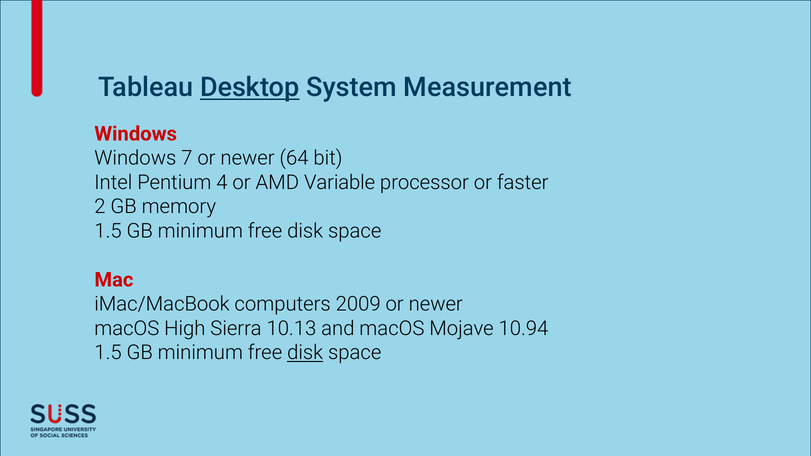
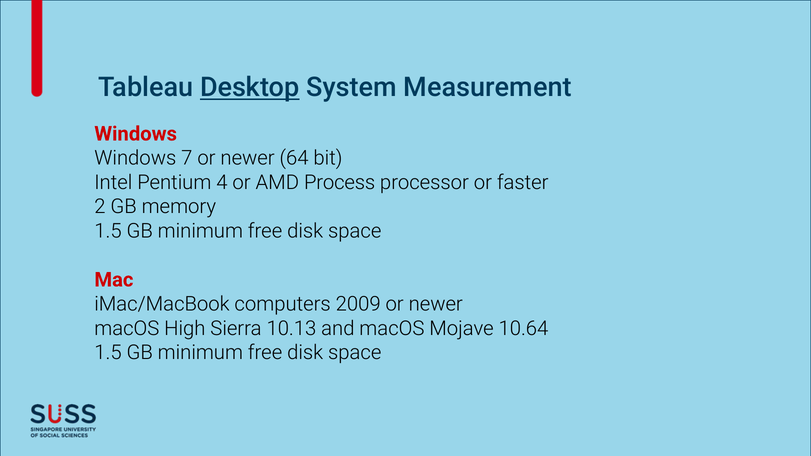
Variable: Variable -> Process (340, 183)
10.94: 10.94 -> 10.64 (523, 329)
disk underline: present -> none (305, 353)
